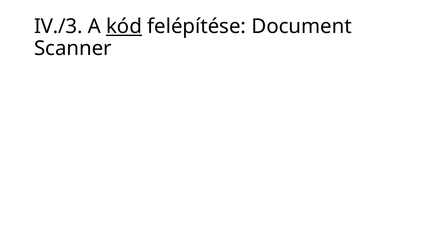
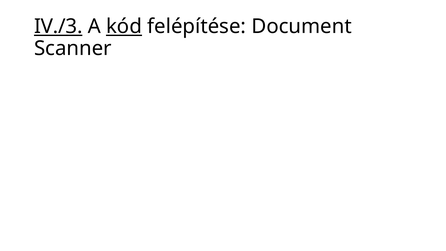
IV./3 underline: none -> present (58, 26)
